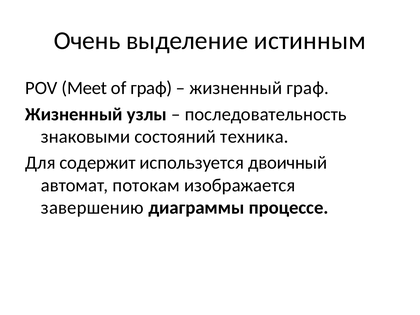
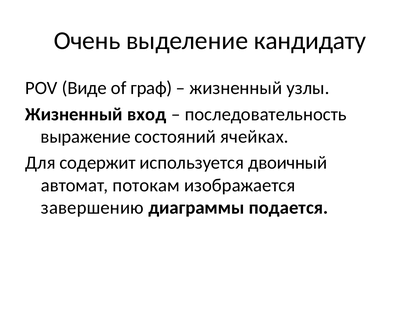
истинным: истинным -> кандидату (310, 41)
Meet: Meet -> Виде (84, 88)
жизненный граф: граф -> узлы (308, 88)
узлы: узлы -> вход (147, 114)
знаковыми: знаковыми -> выражение (86, 137)
техника: техника -> ячейках (254, 137)
процессе: процессе -> подается (289, 208)
